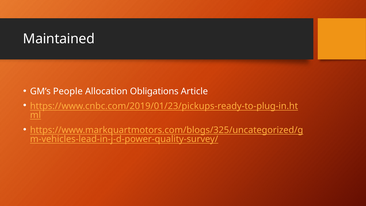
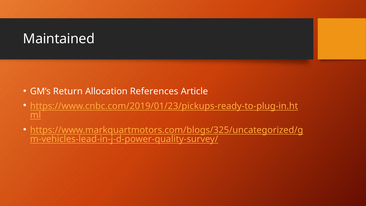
People: People -> Return (68, 91)
Obligations: Obligations -> References (154, 91)
